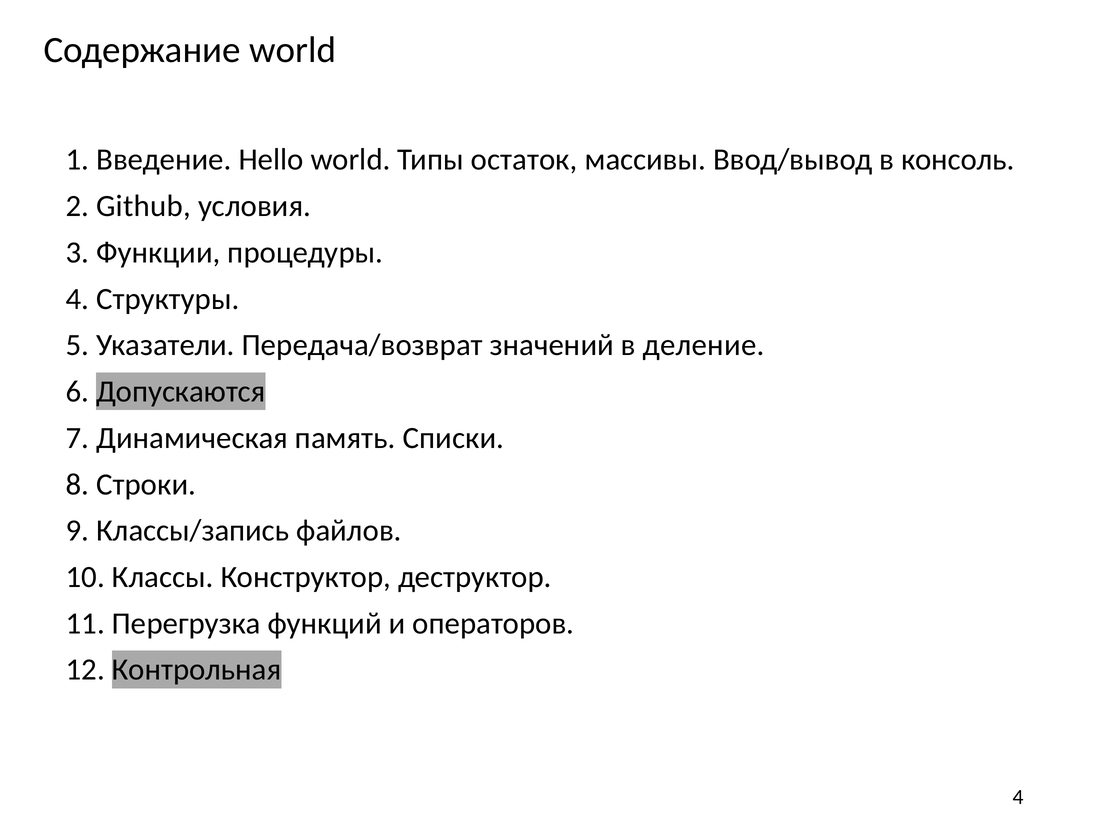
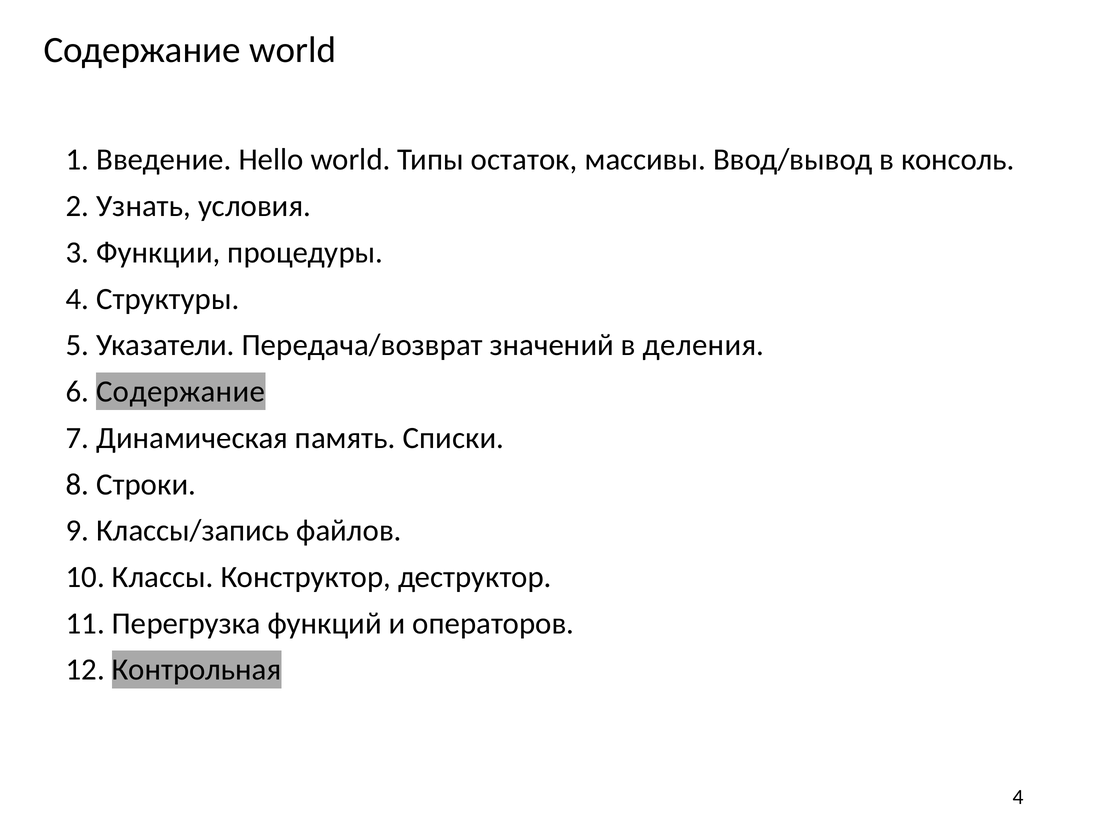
Github: Github -> Узнать (144, 206)
деление: деление -> деления (704, 345)
6 Допускаются: Допускаются -> Содержание (181, 391)
